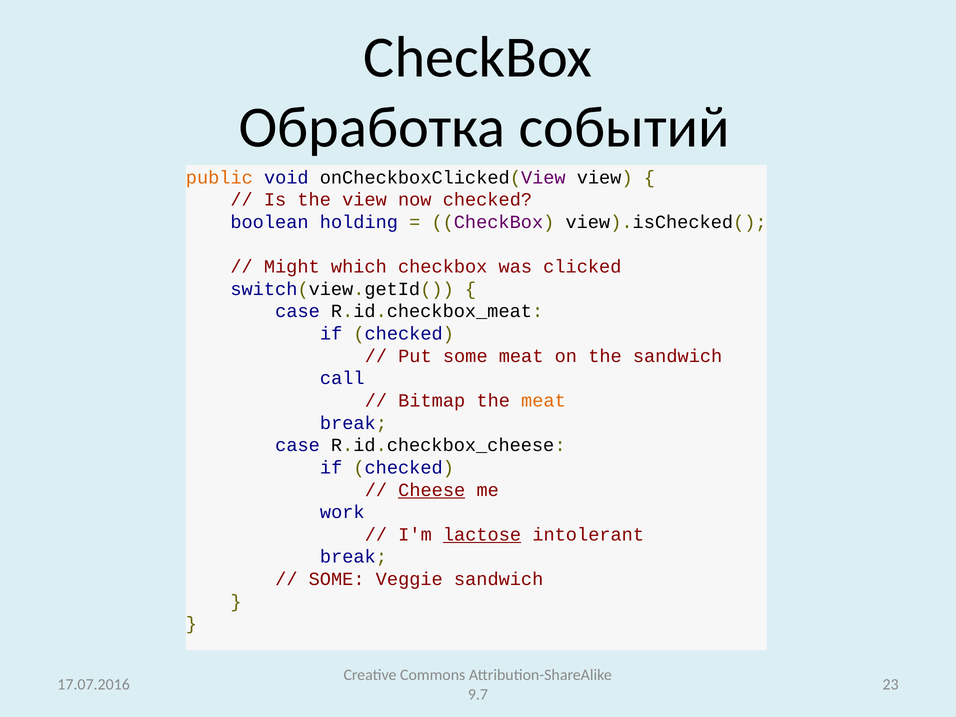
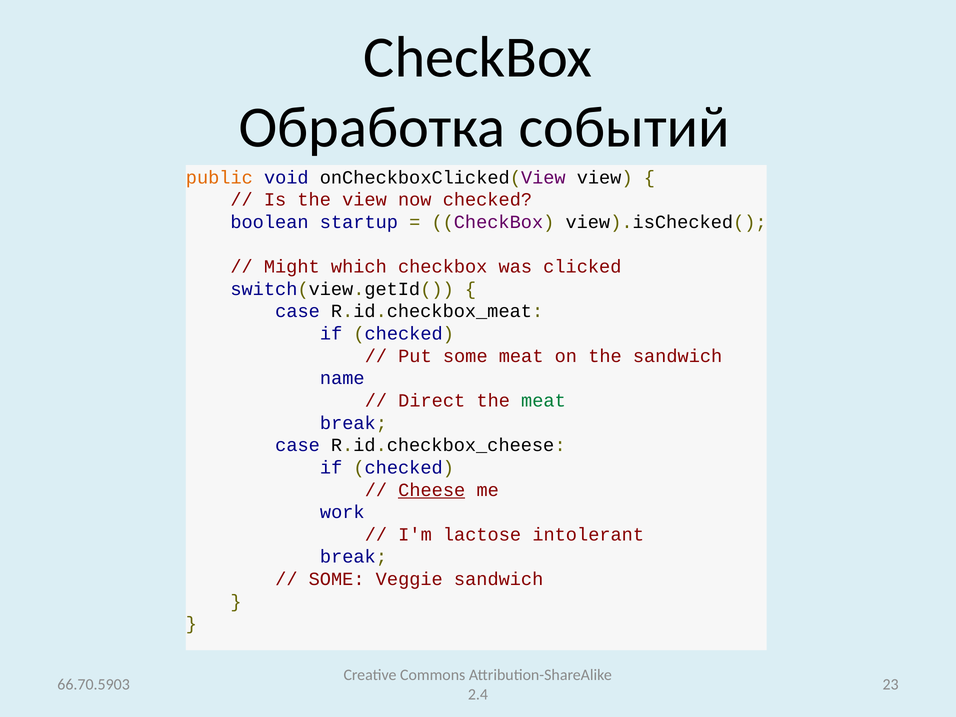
holding: holding -> startup (359, 222)
call: call -> name (342, 378)
Bitmap: Bitmap -> Direct (432, 401)
meat colour: orange -> green (543, 401)
lactose underline: present -> none (482, 535)
17.07.2016: 17.07.2016 -> 66.70.5903 (94, 685)
9.7: 9.7 -> 2.4 (478, 694)
